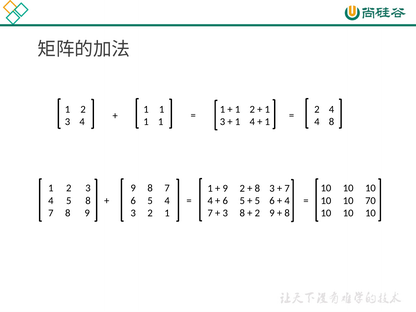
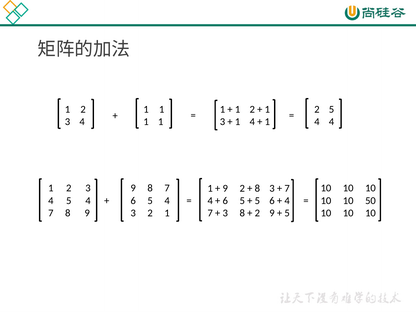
2 4: 4 -> 5 (332, 109)
4 8: 8 -> 4 (332, 122)
4 5 8: 8 -> 4 (88, 201)
70: 70 -> 50 (370, 201)
8: 8 -> 5 (287, 213)
